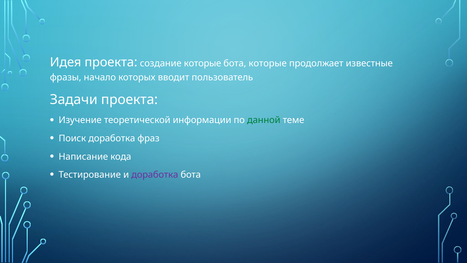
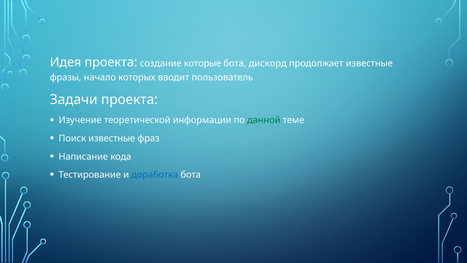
бота которые: которые -> дискорд (268, 64)
Поиск доработка: доработка -> известные (112, 138)
доработка colour: purple -> blue (155, 175)
